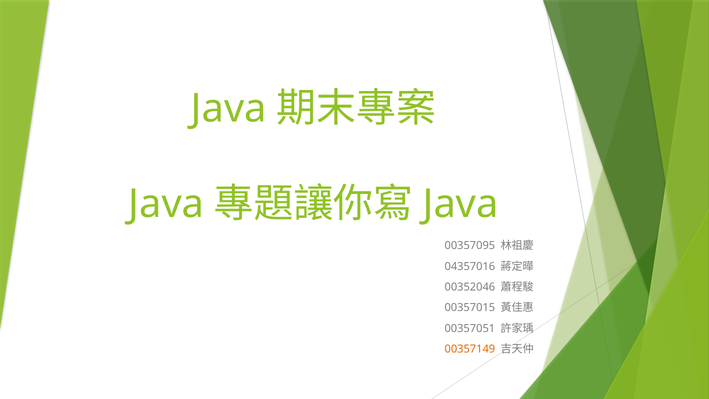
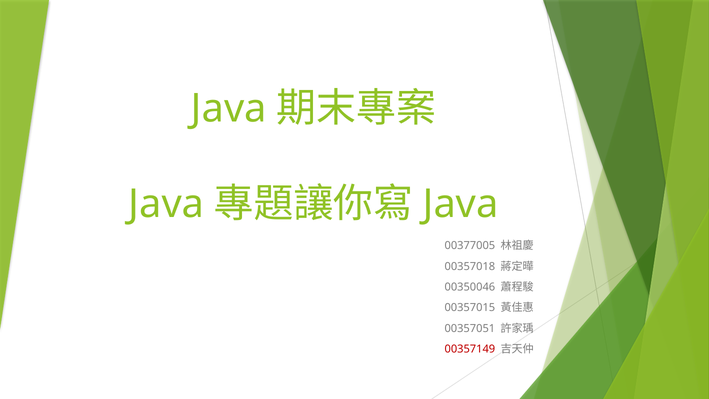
00357095: 00357095 -> 00377005 (470, 246)
04357016: 04357016 -> 00357018 (470, 266)
00352046: 00352046 -> 00350046 (470, 287)
00357149 colour: orange -> red (470, 349)
